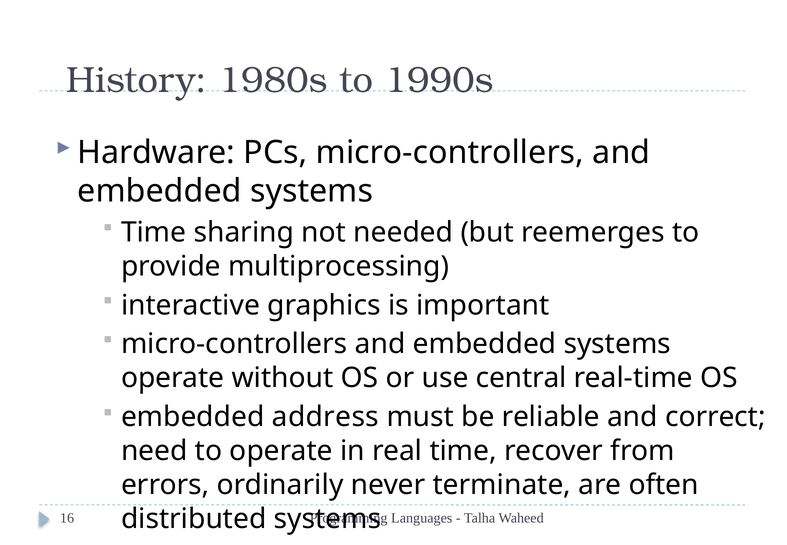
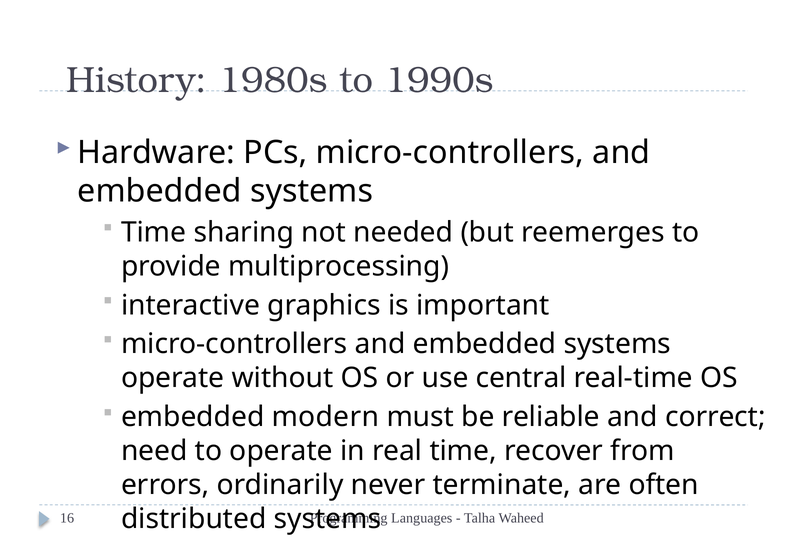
address: address -> modern (325, 417)
